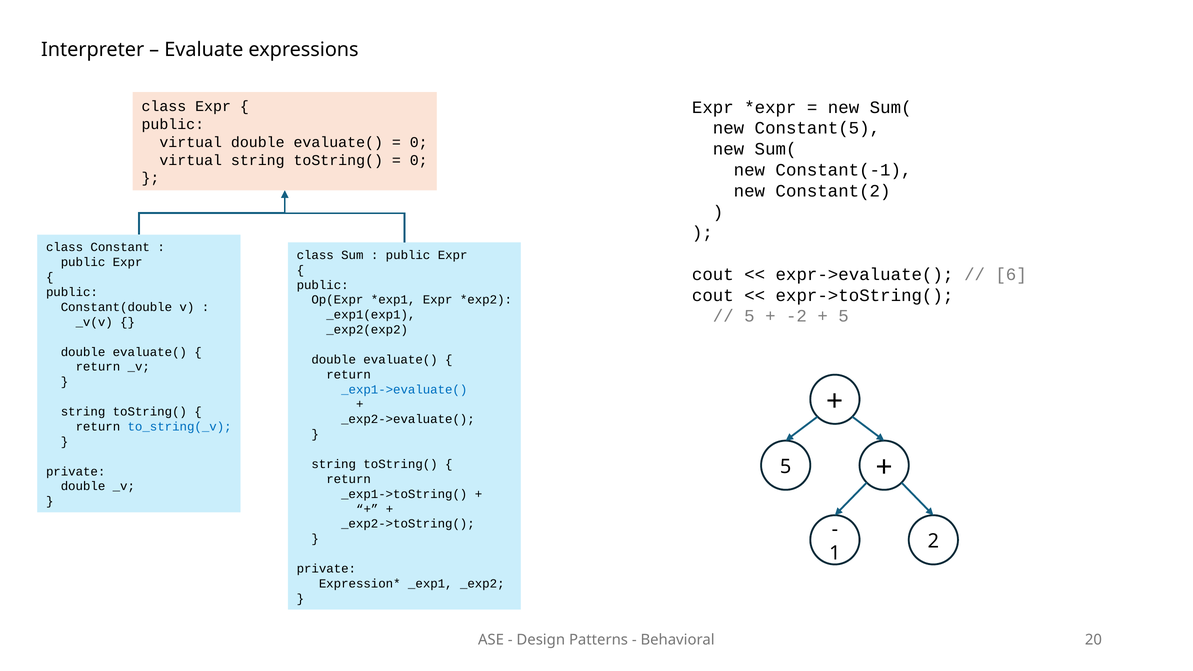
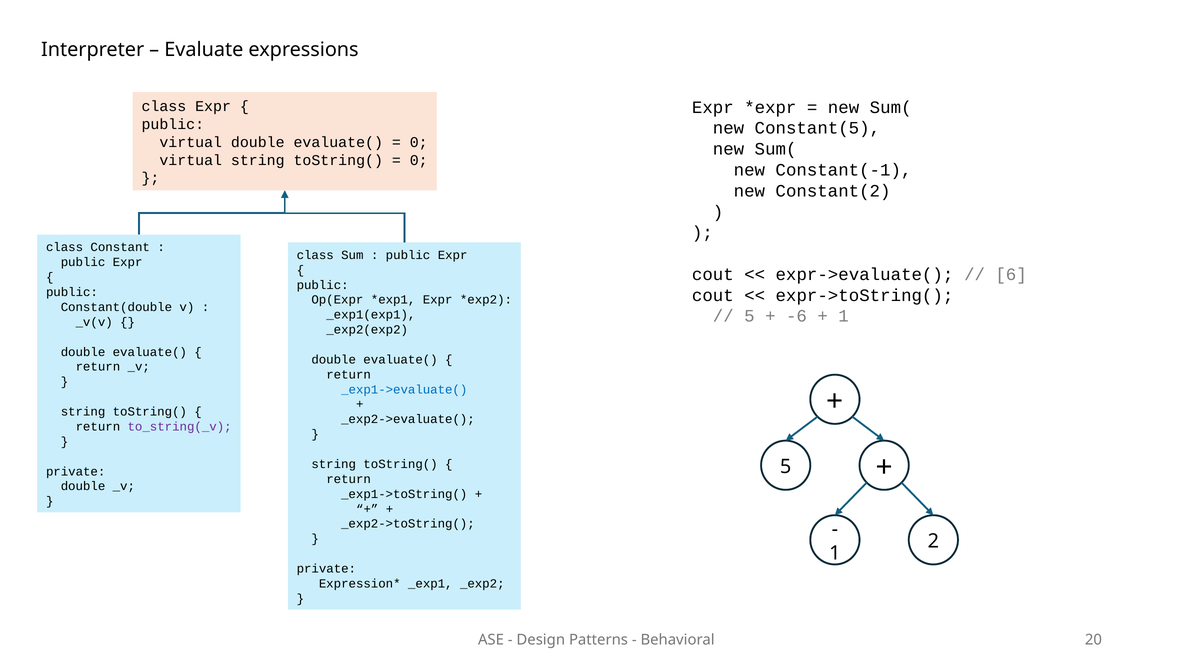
-2: -2 -> -6 (796, 316)
5: 5 -> 1 (844, 316)
to_string(_v colour: blue -> purple (180, 427)
